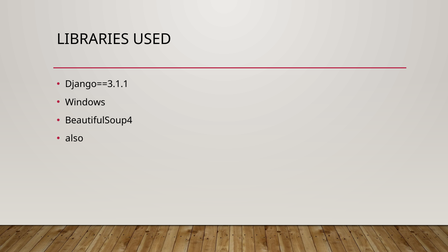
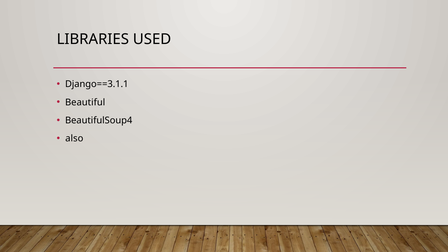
Windows: Windows -> Beautiful (85, 102)
